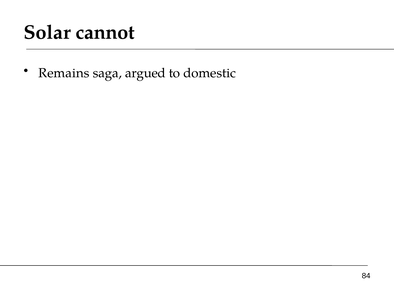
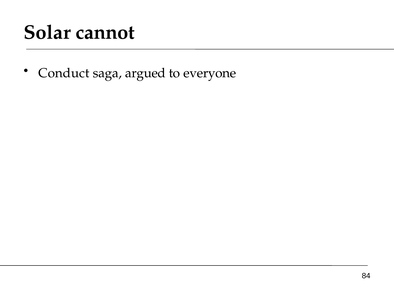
Remains: Remains -> Conduct (64, 73)
domestic: domestic -> everyone (210, 73)
